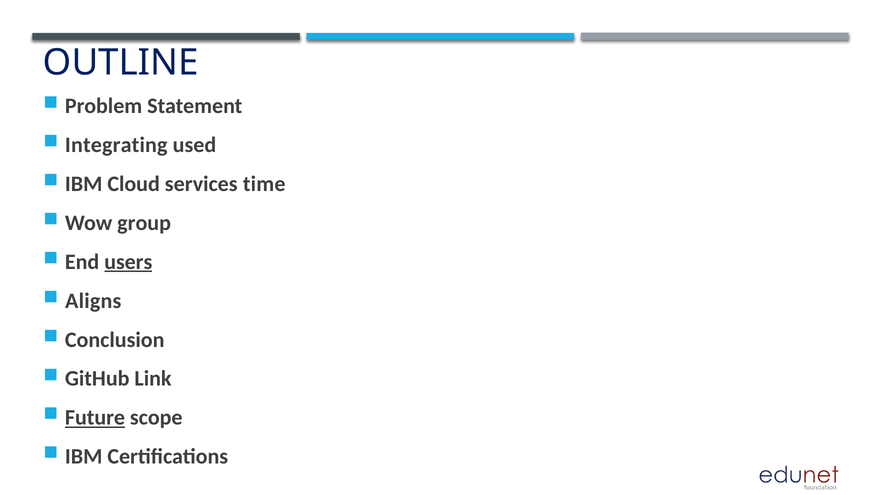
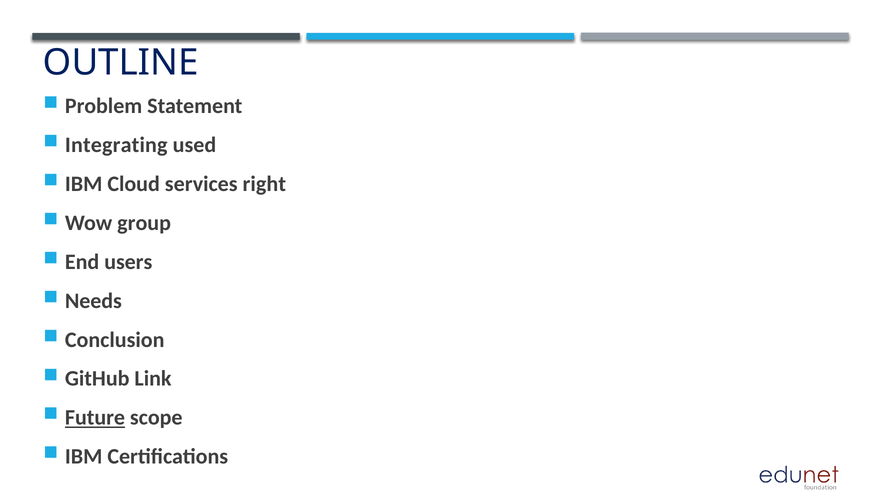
time: time -> right (264, 184)
users underline: present -> none (128, 262)
Aligns: Aligns -> Needs (93, 301)
